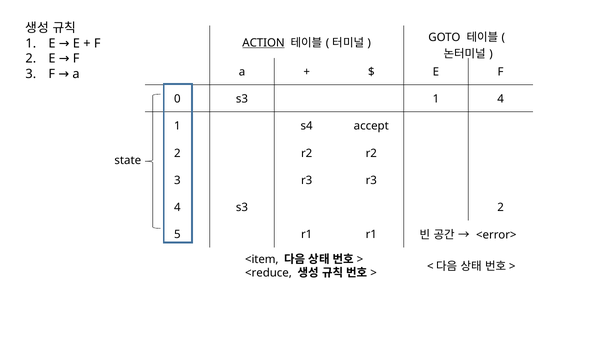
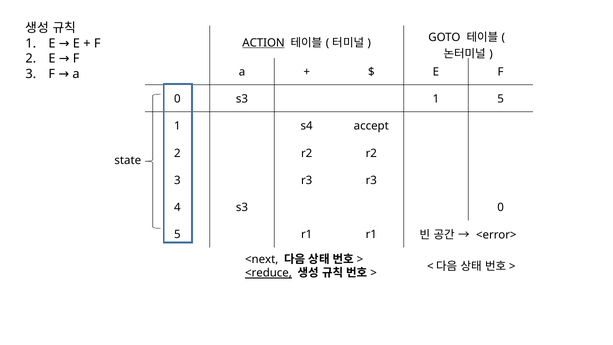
1 4: 4 -> 5 (501, 99)
s3 2: 2 -> 0 (501, 207)
<item: <item -> <next (262, 259)
<reduce underline: none -> present (268, 273)
